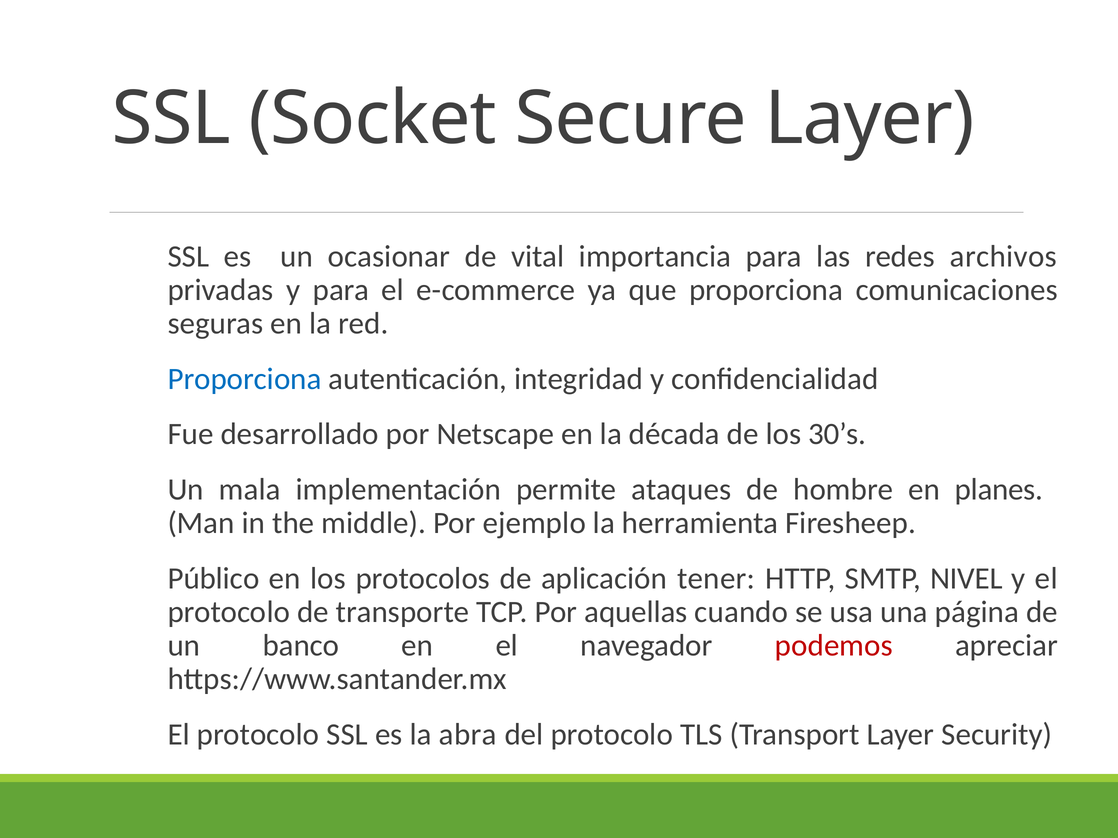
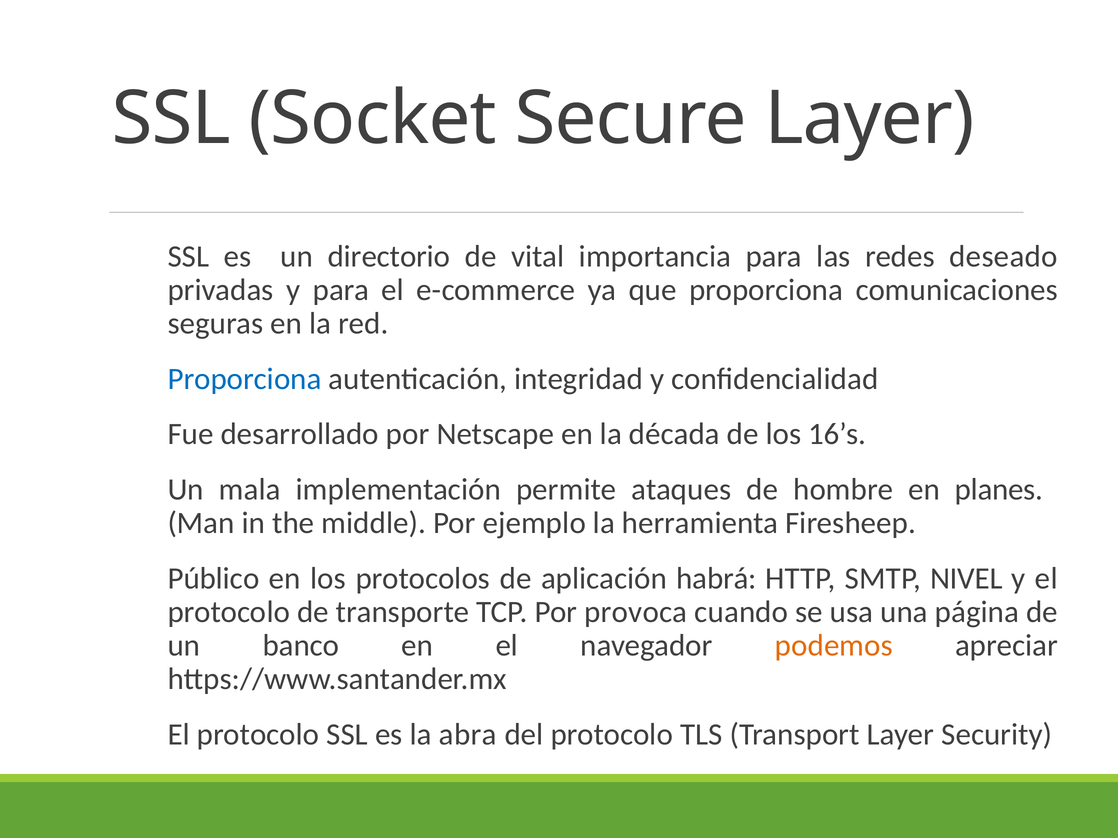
ocasionar: ocasionar -> directorio (389, 257)
archivos: archivos -> deseado (1004, 257)
30’s: 30’s -> 16’s (837, 434)
tener: tener -> habrá (716, 579)
aquellas: aquellas -> provoca (636, 612)
podemos colour: red -> orange (834, 646)
